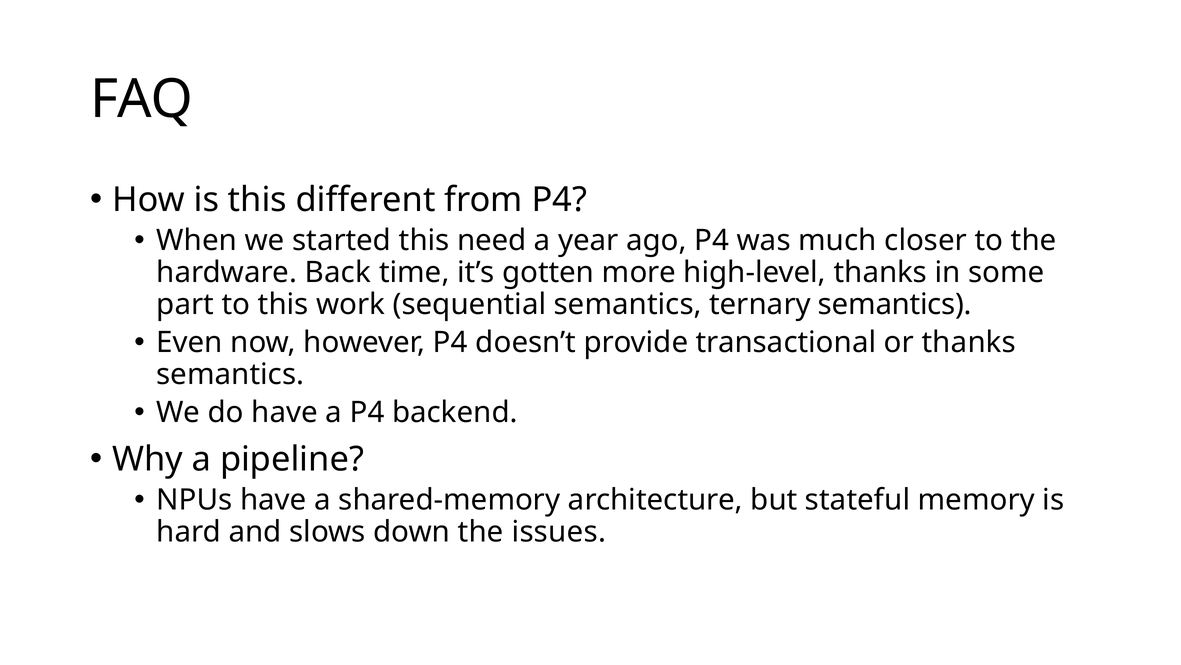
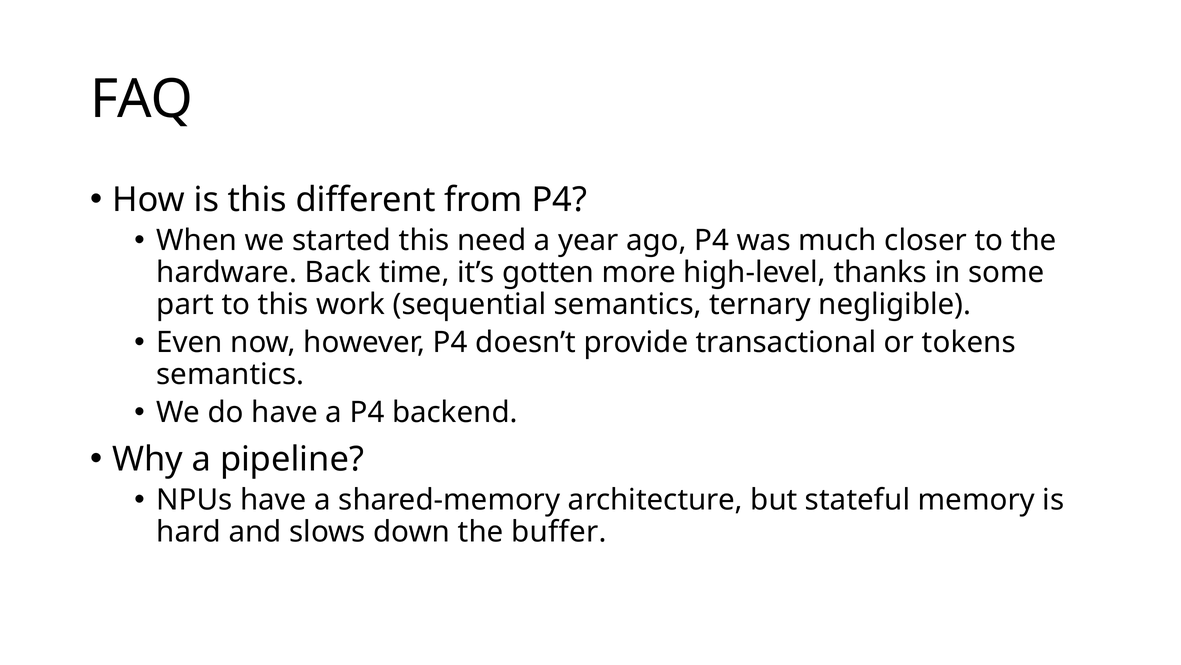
ternary semantics: semantics -> negligible (895, 304)
or thanks: thanks -> tokens (969, 342)
issues: issues -> buffer (559, 531)
